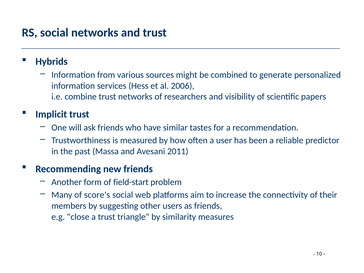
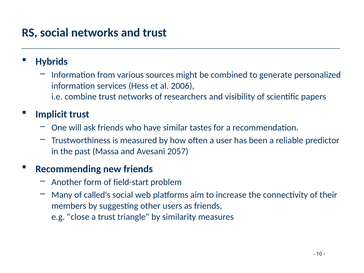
2011: 2011 -> 2057 (178, 151)
score's: score's -> called's (97, 195)
